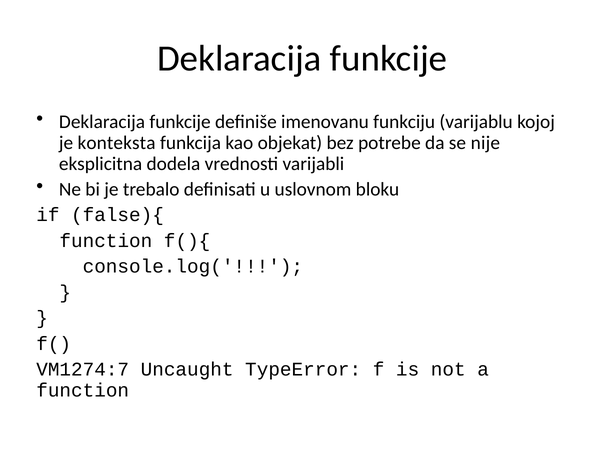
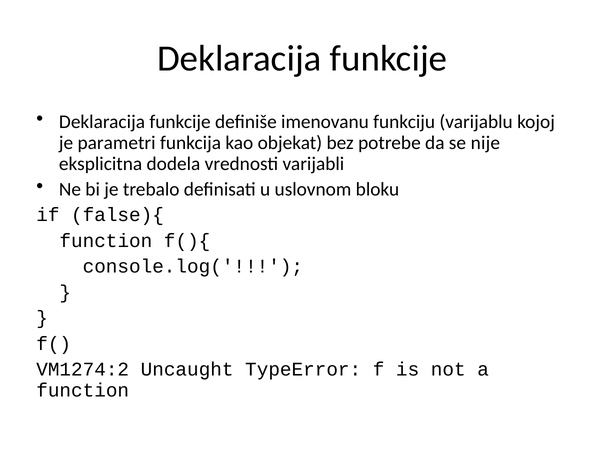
konteksta: konteksta -> parametri (117, 143)
VM1274:7: VM1274:7 -> VM1274:2 (83, 369)
